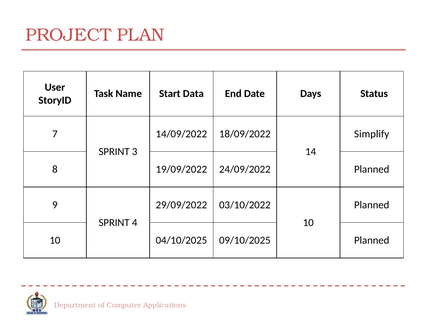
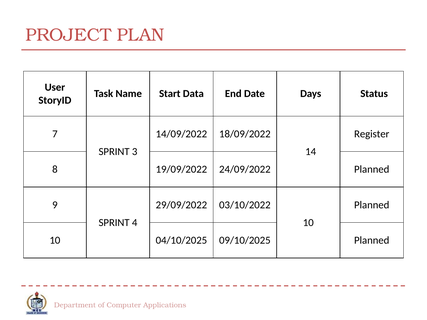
Simplify: Simplify -> Register (372, 134)
